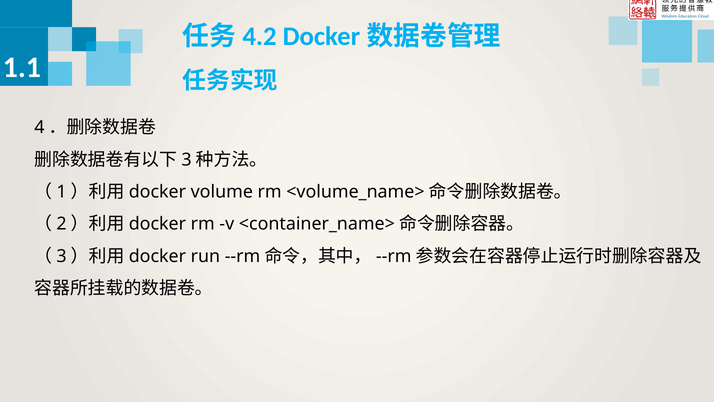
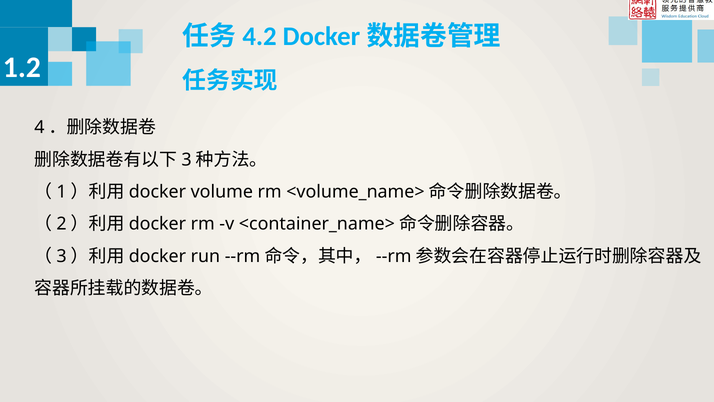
1.1: 1.1 -> 1.2 (22, 67)
